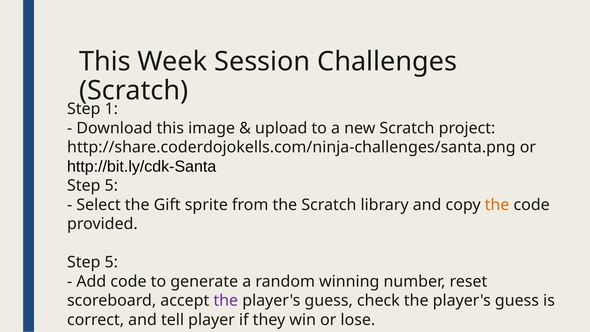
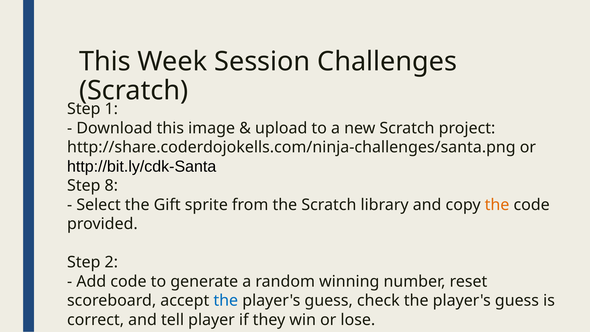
5: 5 -> 8 (111, 186)
5: 5 -> 2 (111, 262)
the colour: purple -> blue (226, 300)
